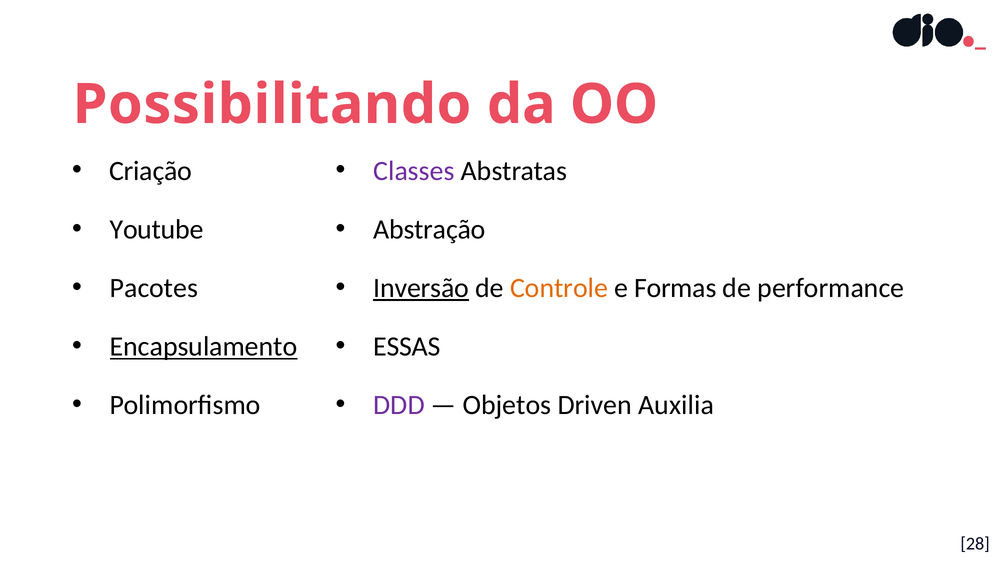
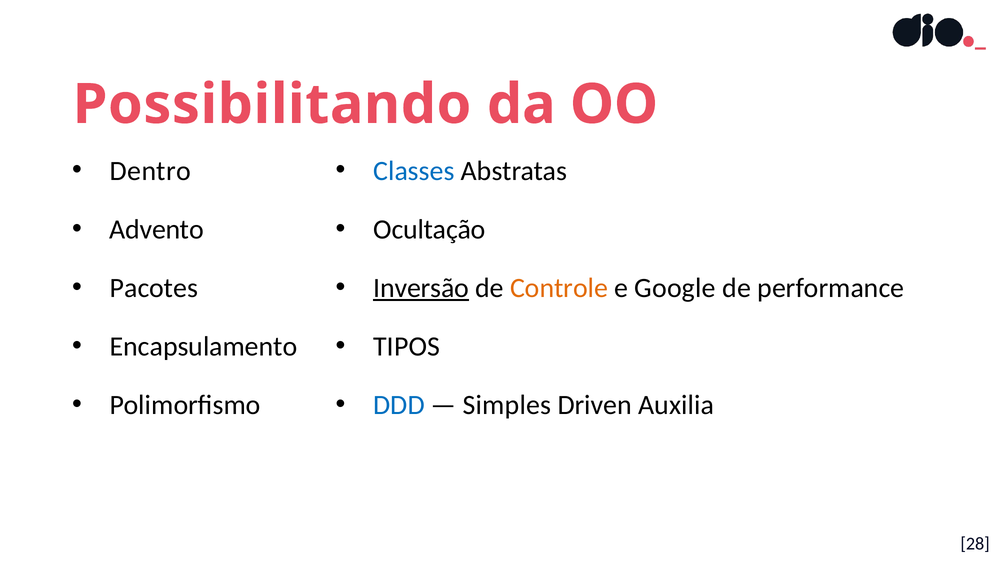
Criação: Criação -> Dentro (150, 171)
Classes colour: purple -> blue (414, 171)
Youtube: Youtube -> Advento (157, 229)
Abstração: Abstração -> Ocultação (429, 229)
Formas: Formas -> Google (675, 288)
Encapsulamento underline: present -> none (204, 346)
ESSAS: ESSAS -> TIPOS (407, 346)
DDD colour: purple -> blue (399, 405)
Objetos: Objetos -> Simples (507, 405)
